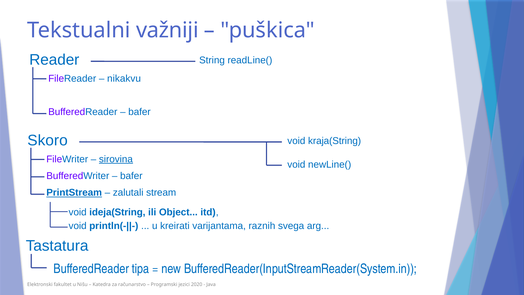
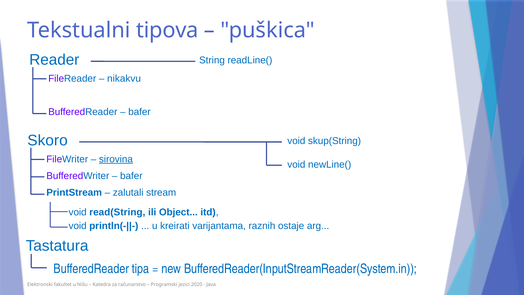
važniji: važniji -> tipova (167, 30)
kraja(String: kraja(String -> skup(String (335, 141)
PrintStream underline: present -> none (74, 192)
ideja(String: ideja(String -> read(String (117, 212)
svega: svega -> ostaje (291, 226)
